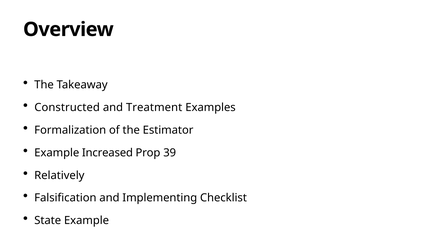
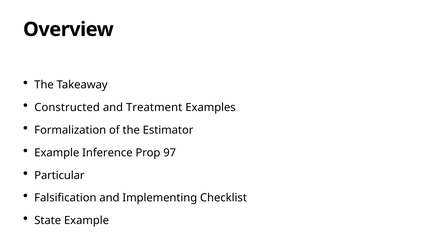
Increased: Increased -> Inference (107, 153)
39: 39 -> 97 (170, 153)
Relatively: Relatively -> Particular (59, 175)
